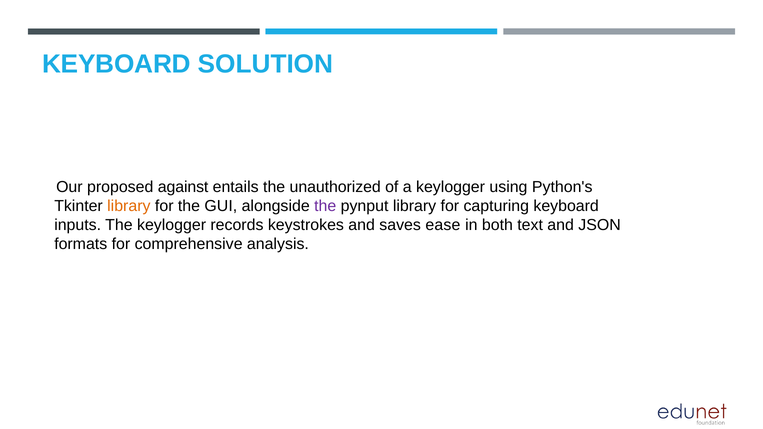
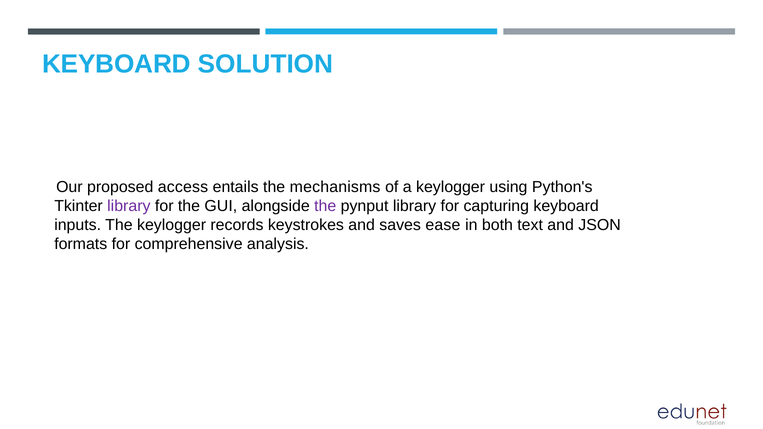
against: against -> access (183, 187)
unauthorized: unauthorized -> mechanisms (335, 187)
library colour: orange -> purple (129, 206)
